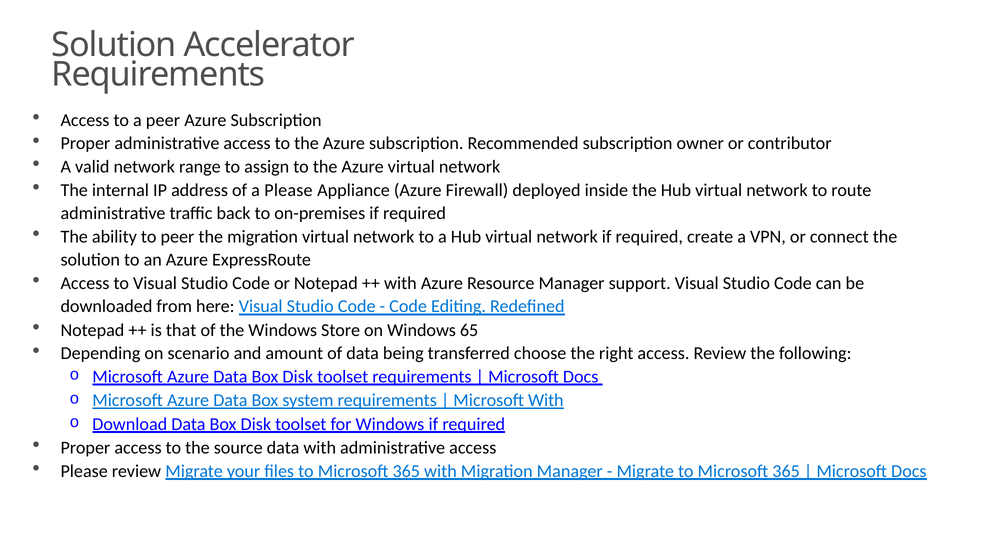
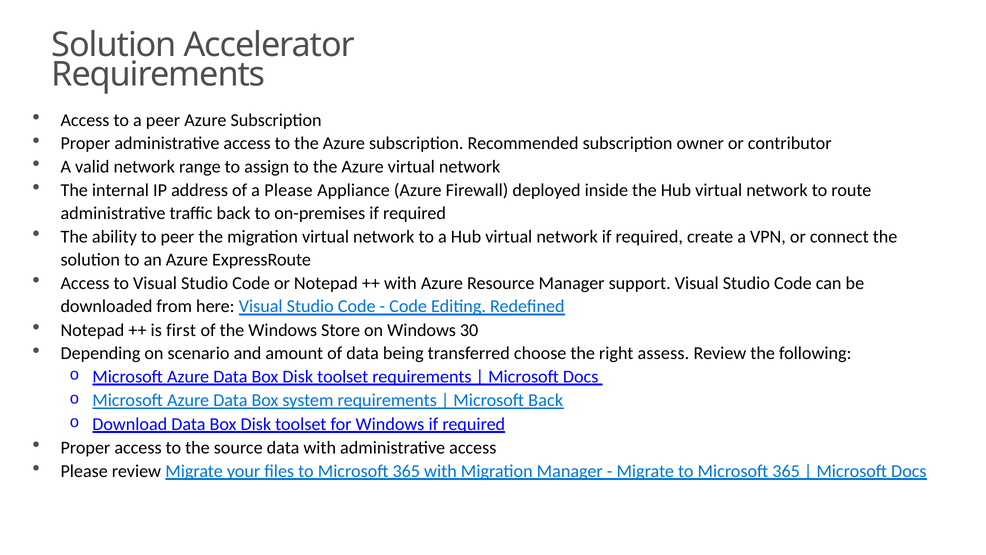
that: that -> first (181, 330)
65: 65 -> 30 (469, 330)
right access: access -> assess (663, 353)
Microsoft With: With -> Back (546, 400)
